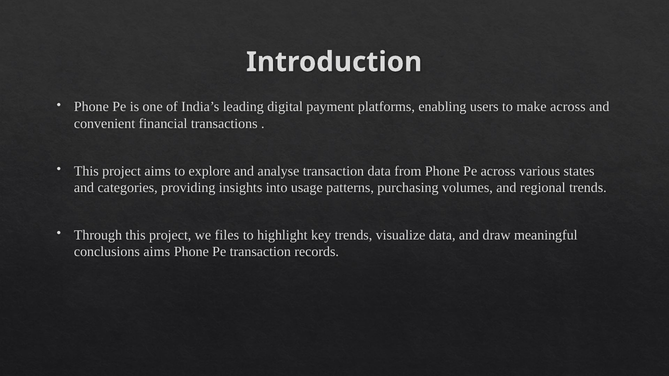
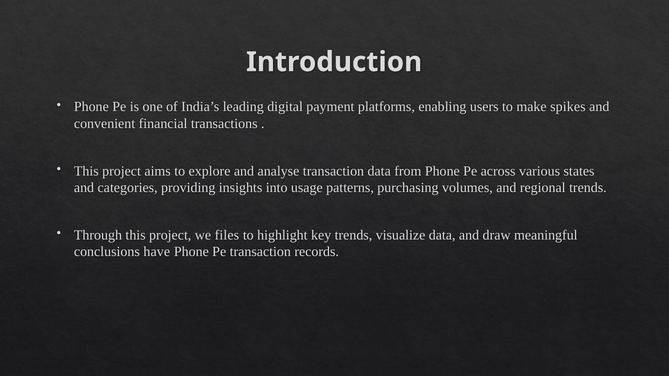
make across: across -> spikes (568, 107)
conclusions aims: aims -> have (157, 252)
